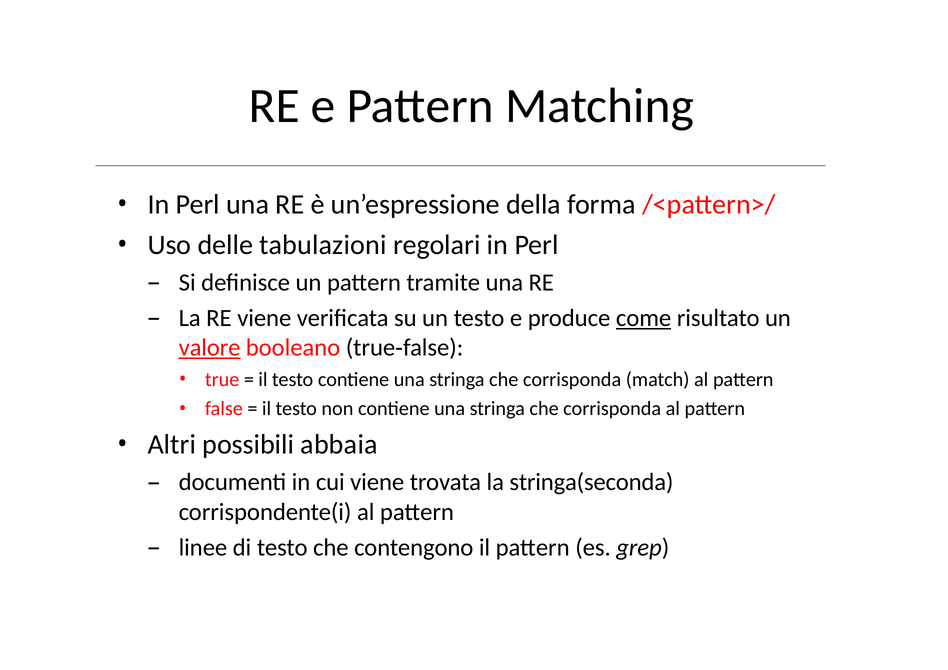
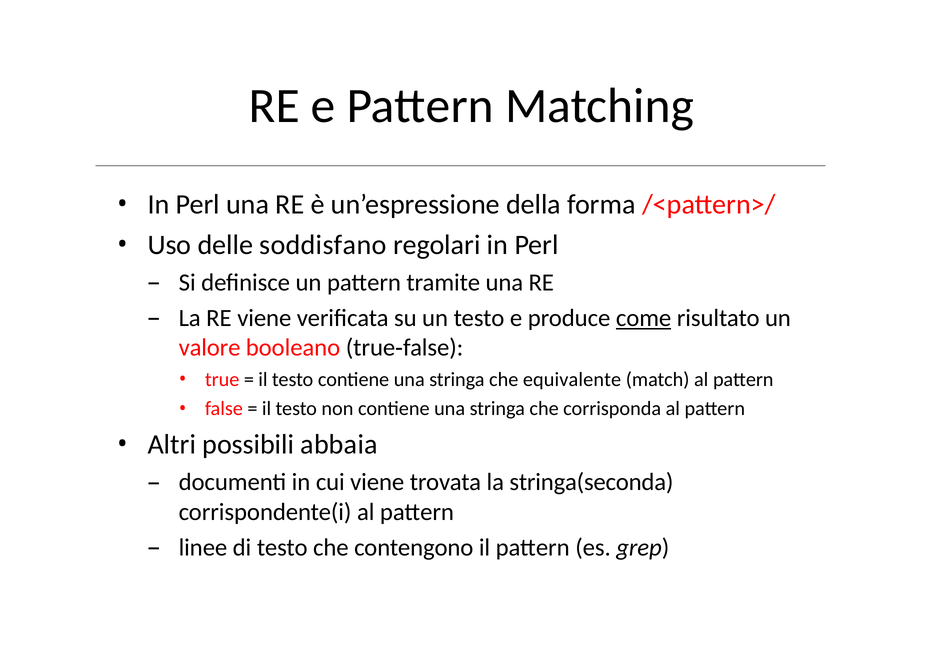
tabulazioni: tabulazioni -> soddisfano (323, 245)
valore underline: present -> none (210, 348)
corrisponda: corrisponda -> equivalente (572, 380)
